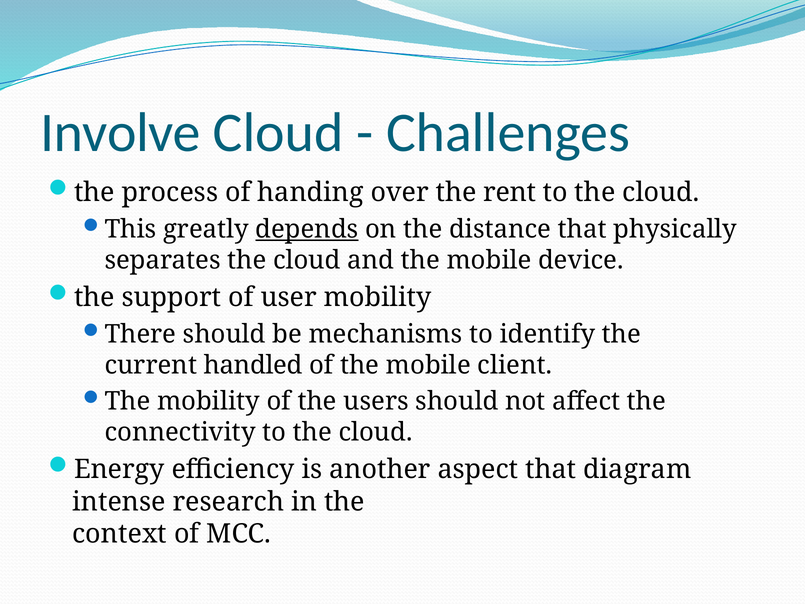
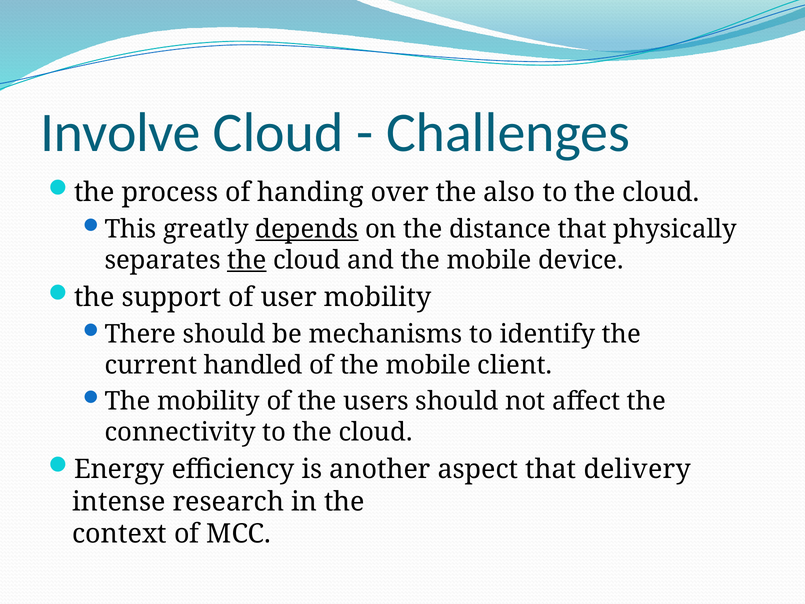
rent: rent -> also (509, 192)
the underline: none -> present (247, 260)
diagram: diagram -> delivery (637, 469)
